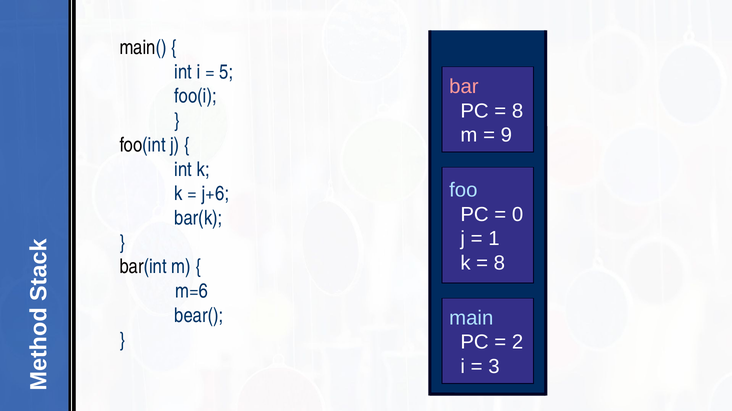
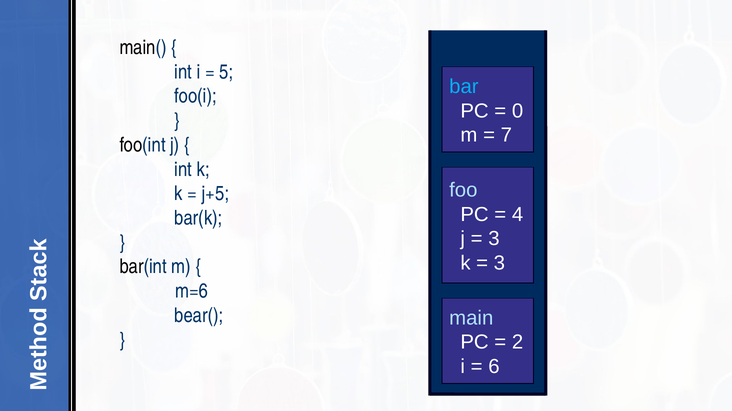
bar colour: pink -> light blue (464, 87)
8: 8 -> 0 (518, 111)
9: 9 -> 7 (506, 135)
j+6: j+6 -> j+5 (215, 194)
0: 0 -> 4 (518, 215)
1: 1 -> 3 (494, 239)
8: 8 -> 3 (499, 264)
3: 3 -> 6 (494, 367)
